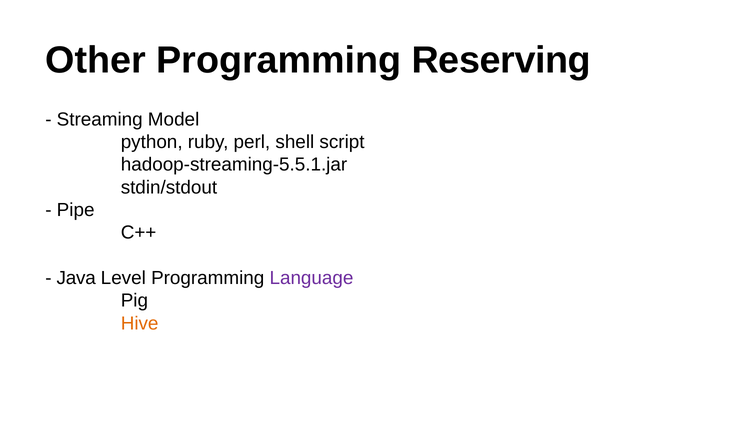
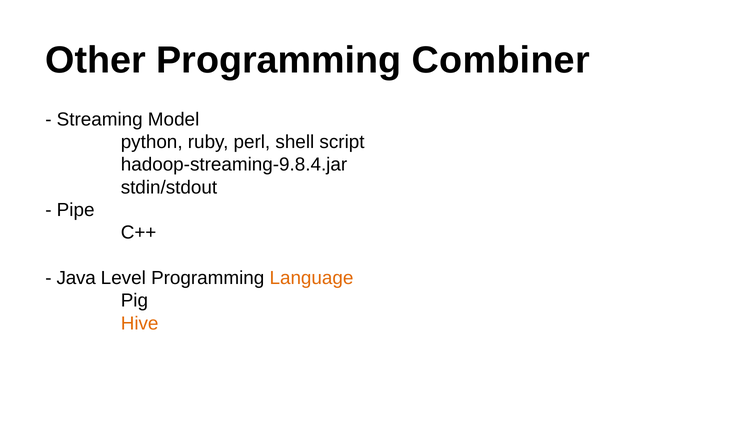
Reserving: Reserving -> Combiner (501, 60)
hadoop-streaming-5.5.1.jar: hadoop-streaming-5.5.1.jar -> hadoop-streaming-9.8.4.jar (234, 165)
Language colour: purple -> orange (311, 278)
